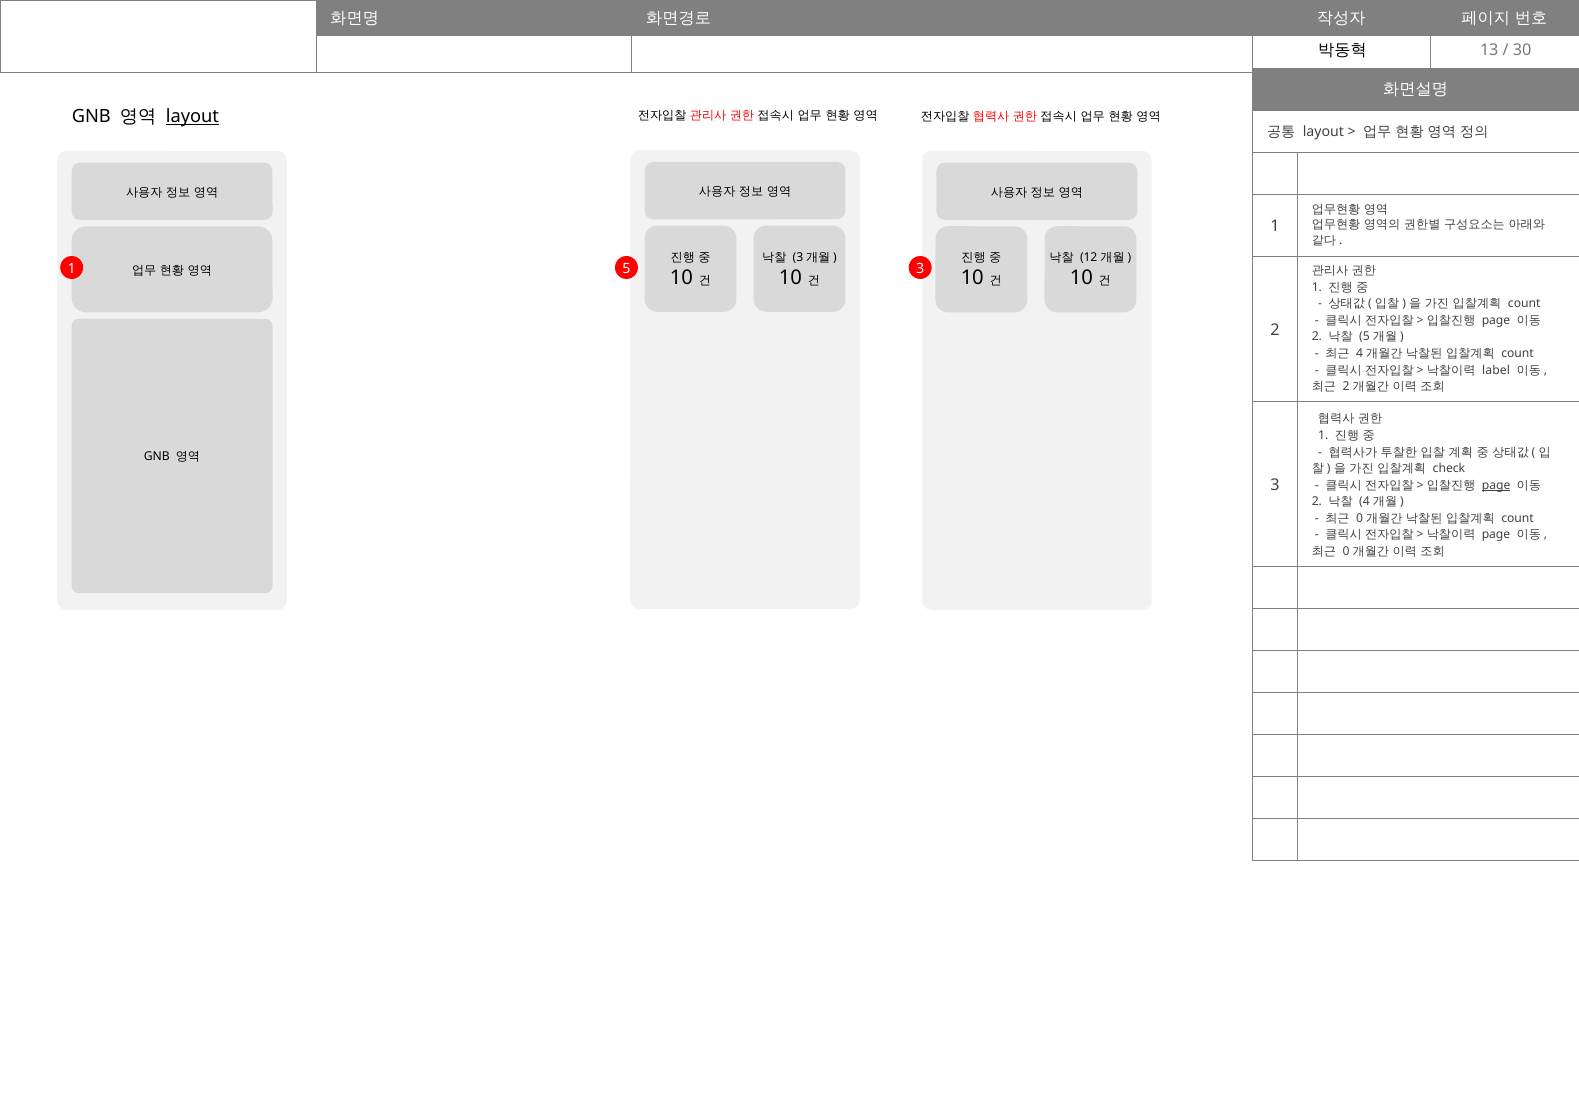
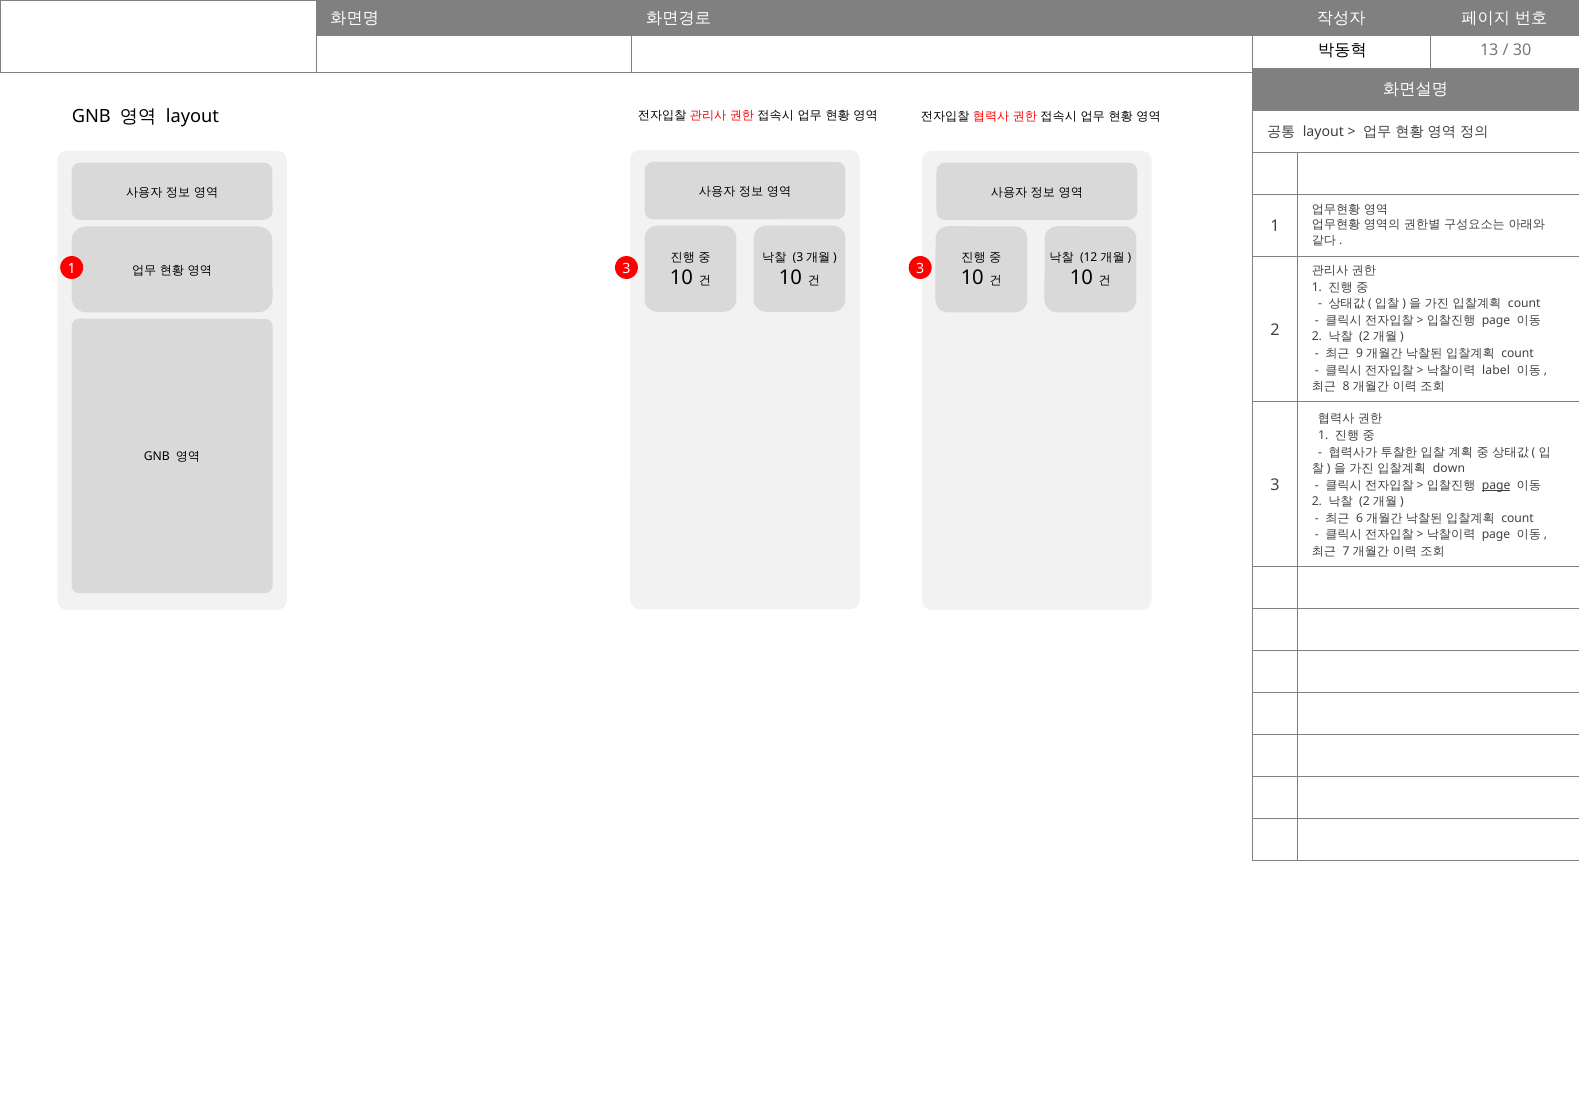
layout underline: present -> none (192, 117)
1 5: 5 -> 3 (626, 268)
5: 5 -> 2 (1364, 337)
4: 4 -> 9 (1359, 354)
2: 2 -> 8 (1346, 387)
check: check -> down (1449, 469)
4: 4 -> 2 (1364, 502)
0: 0 -> 6 (1359, 518)
0: 0 -> 7 (1346, 551)
